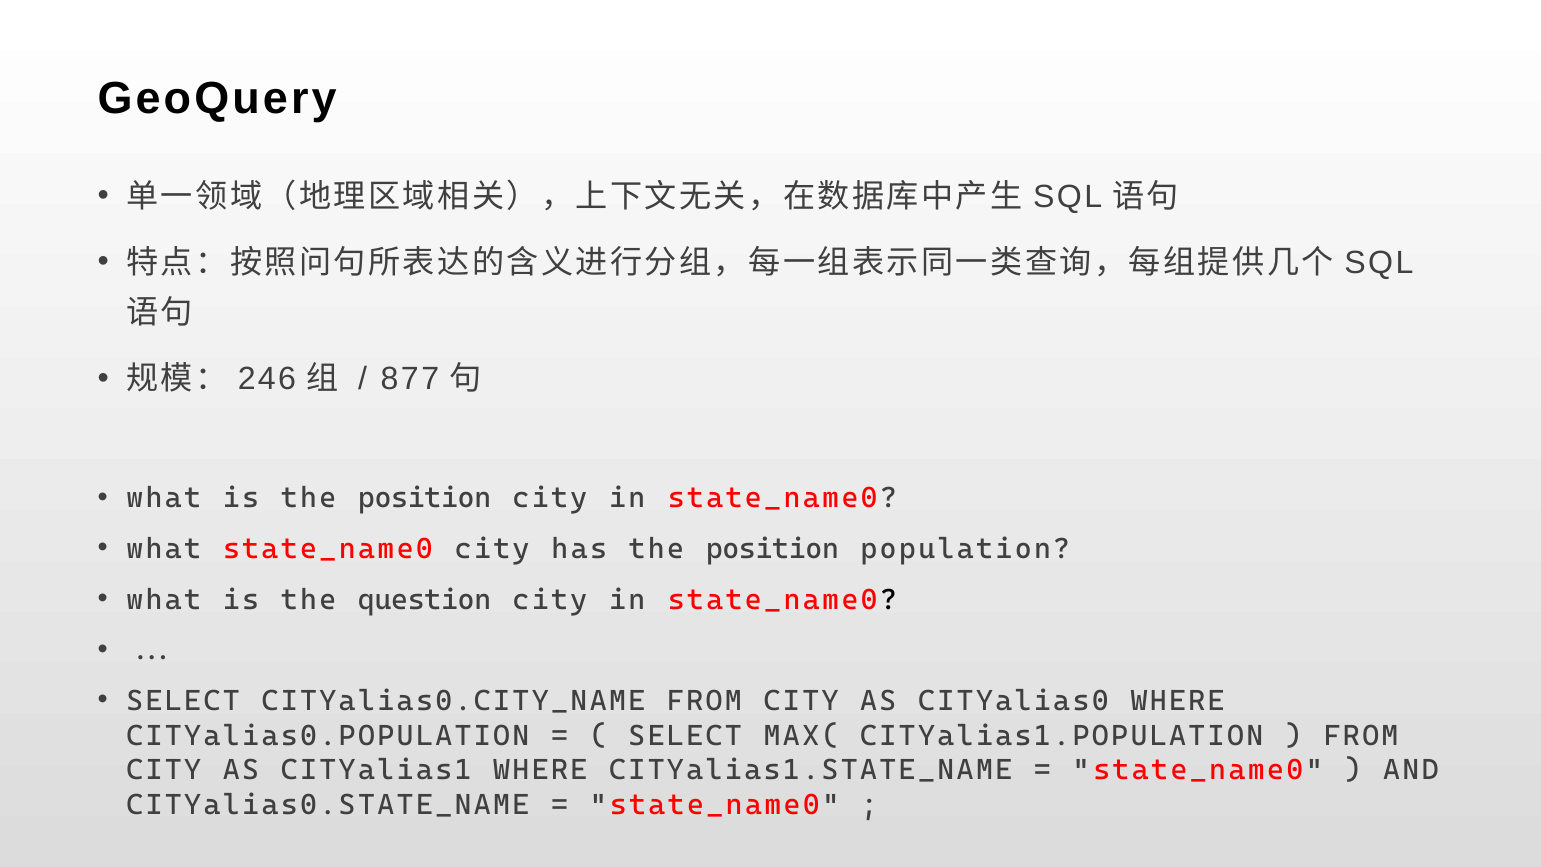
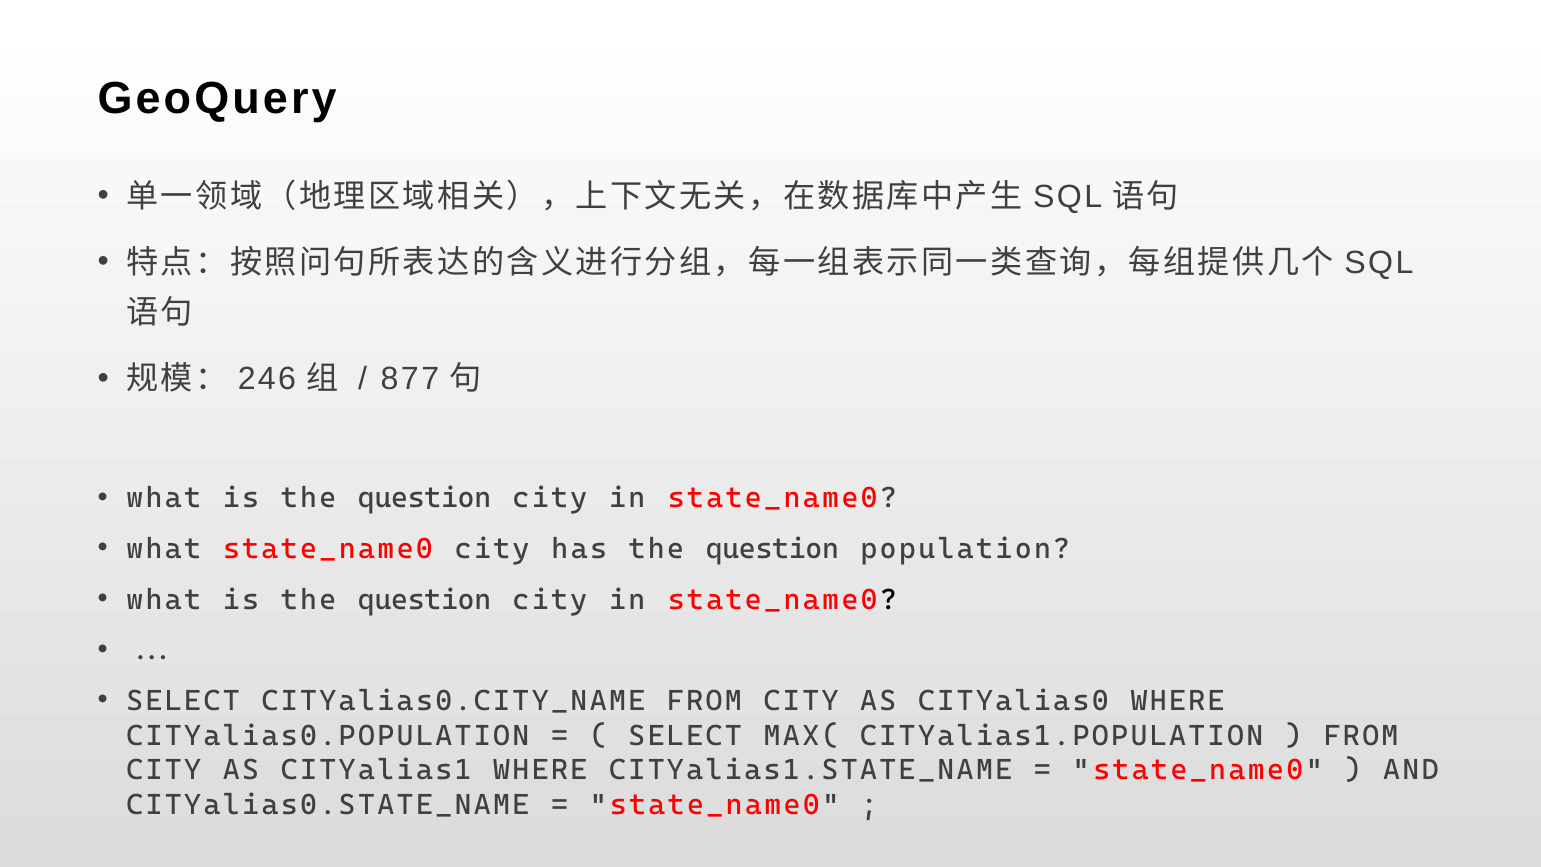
position: position -> question (425, 498)
has the position: position -> question (772, 549)
